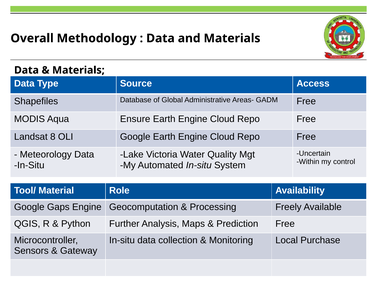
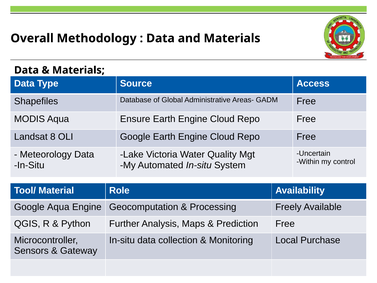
Google Gaps: Gaps -> Aqua (58, 207)
